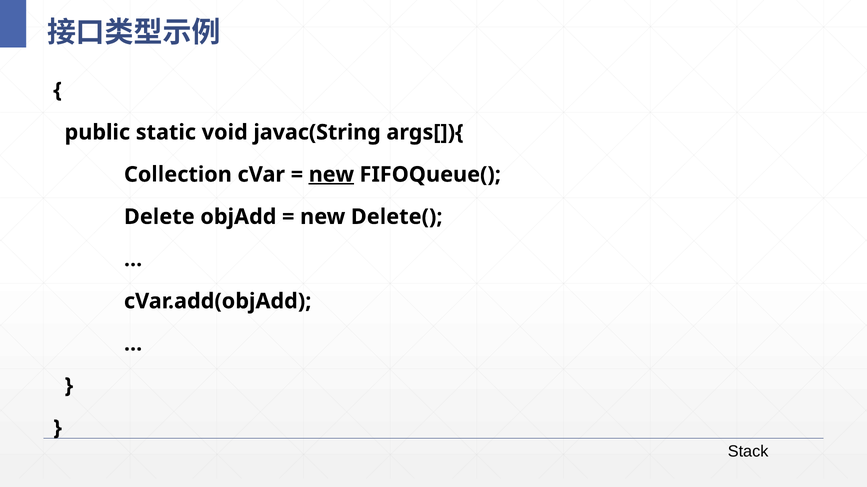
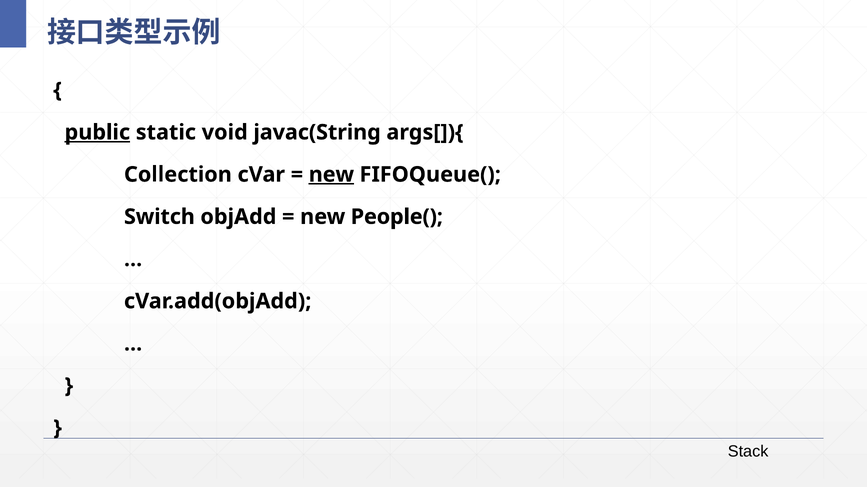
public underline: none -> present (97, 133)
Delete: Delete -> Switch (159, 217)
Delete(: Delete( -> People( (397, 217)
